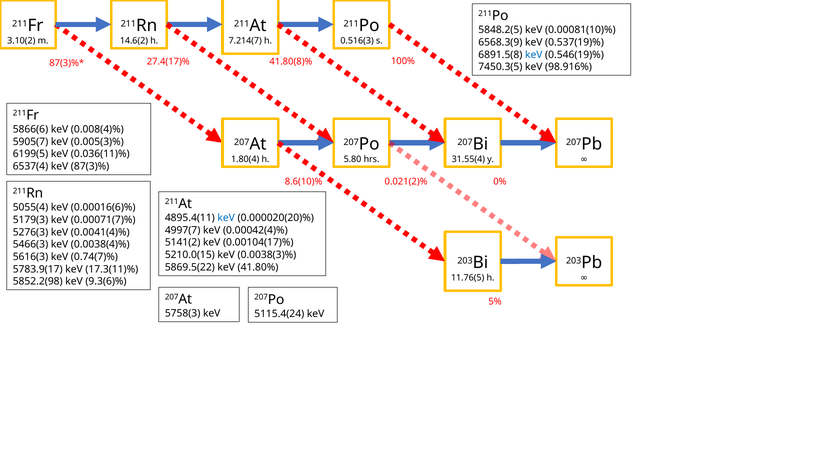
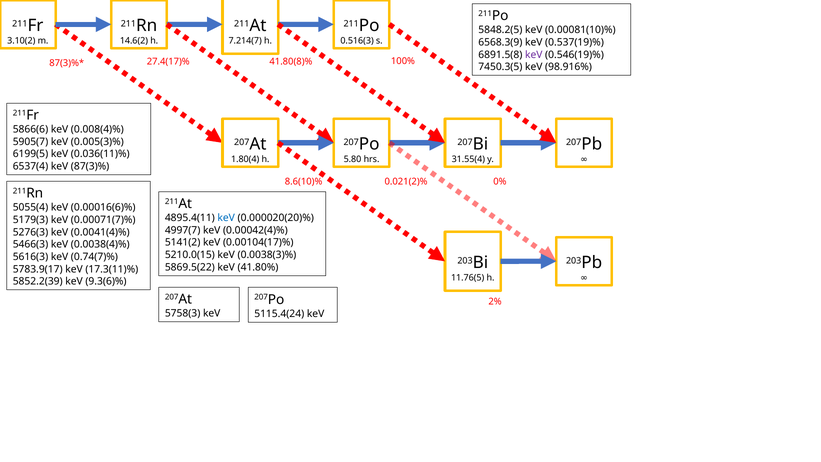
keV colour: blue -> purple (534, 55)
5852.2(98: 5852.2(98 -> 5852.2(39 (38, 281)
5%: 5% -> 2% (495, 302)
